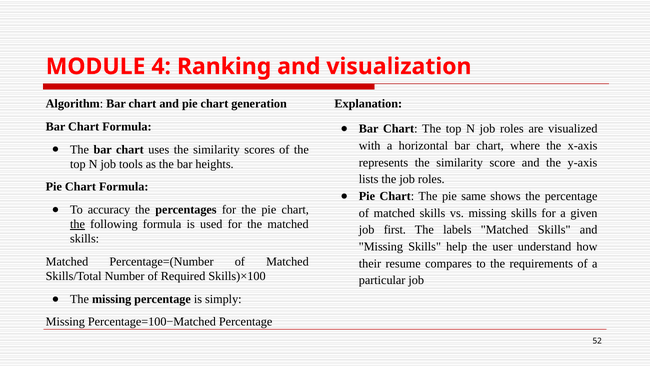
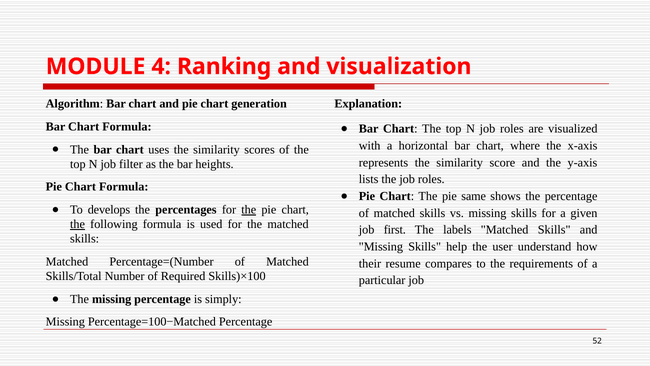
tools: tools -> filter (131, 164)
accuracy: accuracy -> develops (109, 209)
the underline: none -> present (249, 209)
